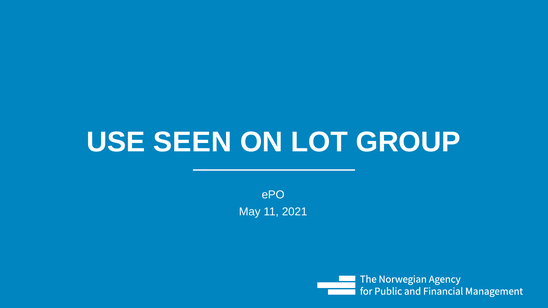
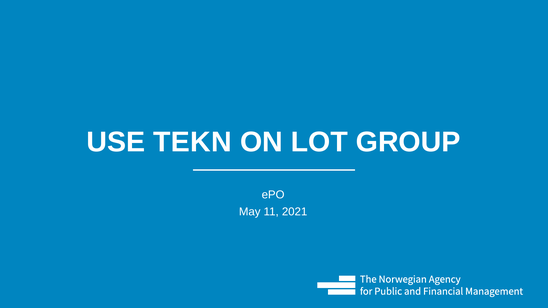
SEEN: SEEN -> TEKN (192, 142)
